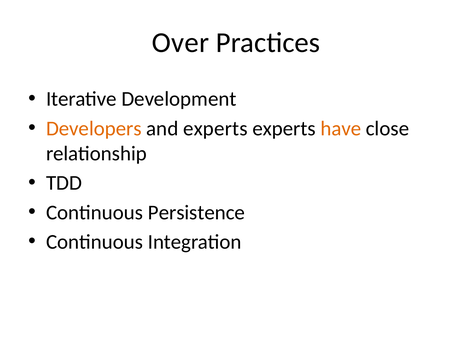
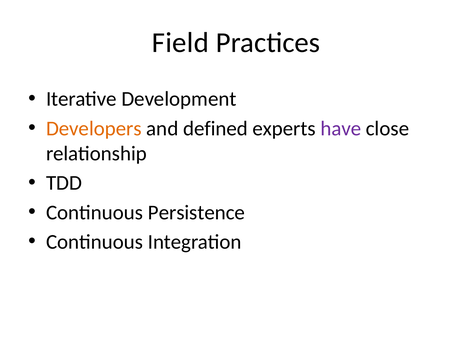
Over: Over -> Field (180, 43)
and experts: experts -> defined (215, 128)
have colour: orange -> purple (341, 128)
